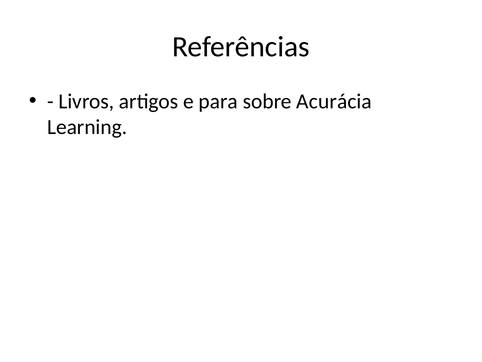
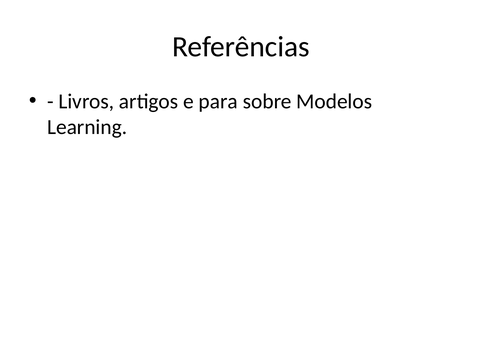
Acurácia: Acurácia -> Modelos (334, 101)
